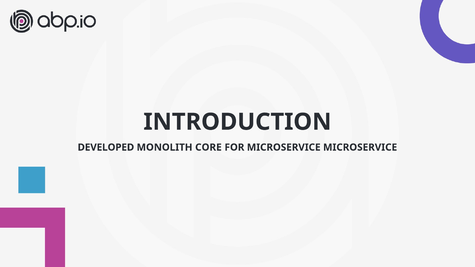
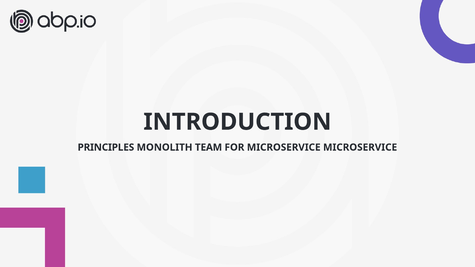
DEVELOPED: DEVELOPED -> PRINCIPLES (106, 147)
CORE: CORE -> TEAM (209, 147)
